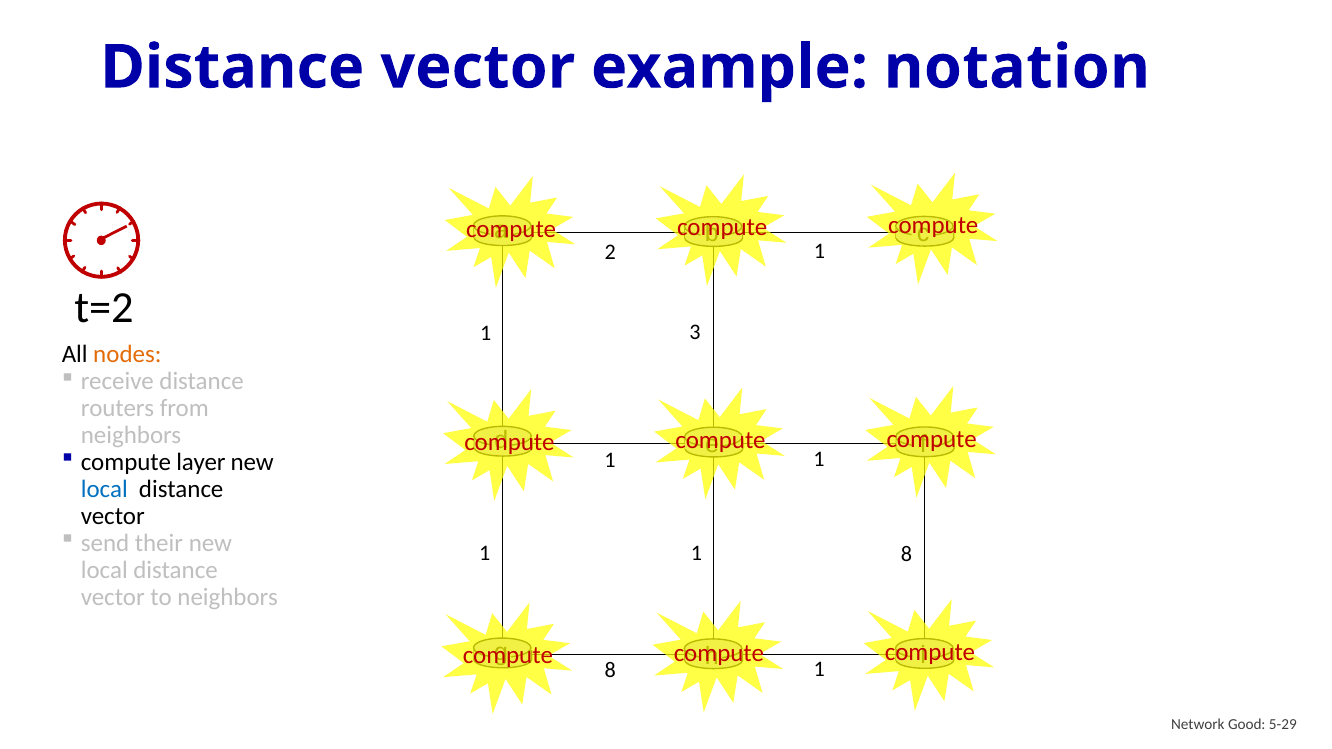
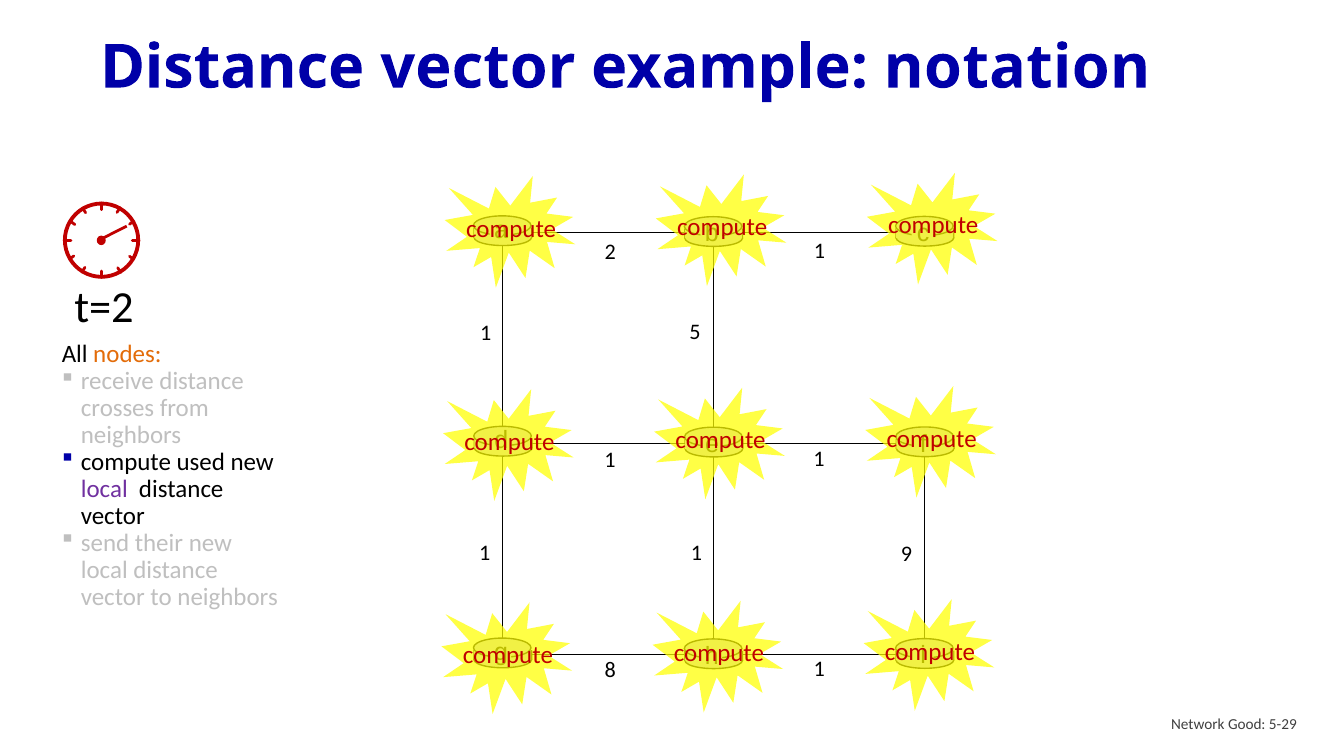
3: 3 -> 5 (695, 332)
routers: routers -> crosses (118, 409)
layer: layer -> used (201, 463)
local colour: blue -> purple (104, 490)
8: 8 -> 9 (907, 554)
